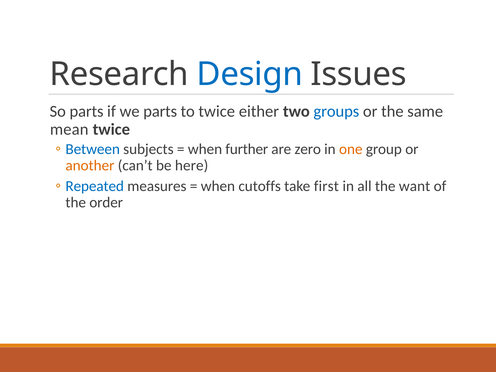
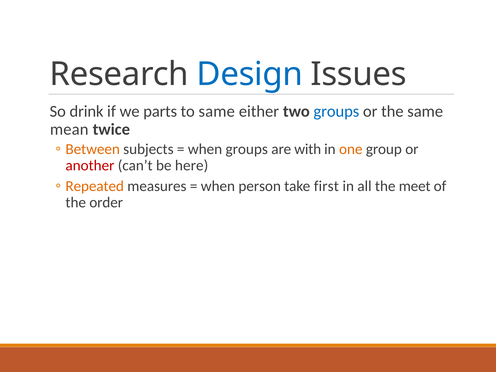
So parts: parts -> drink (87, 111)
to twice: twice -> same (217, 111)
Between colour: blue -> orange (93, 149)
when further: further -> groups (247, 149)
zero: zero -> with (308, 149)
another colour: orange -> red (90, 166)
Repeated colour: blue -> orange (95, 186)
cutoffs: cutoffs -> person (260, 186)
want: want -> meet (415, 186)
